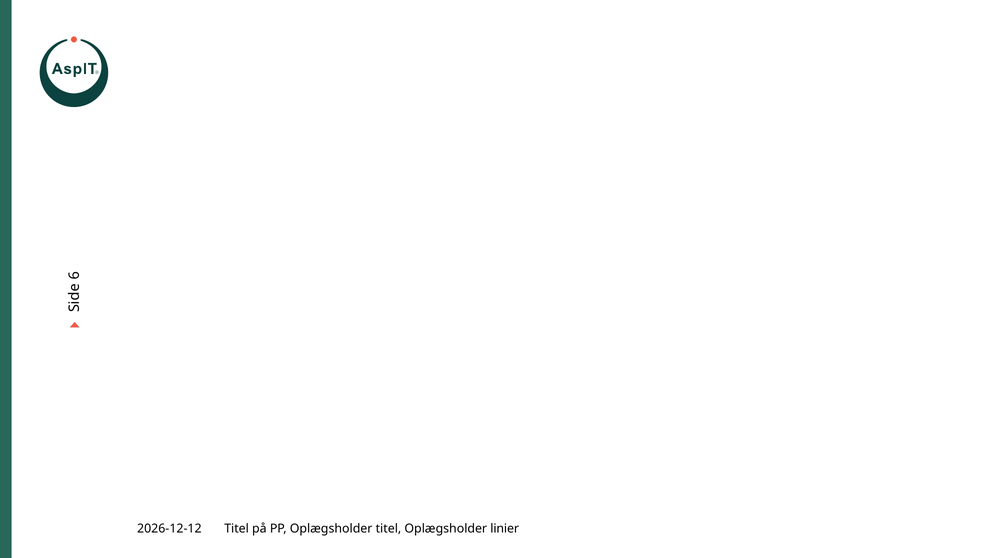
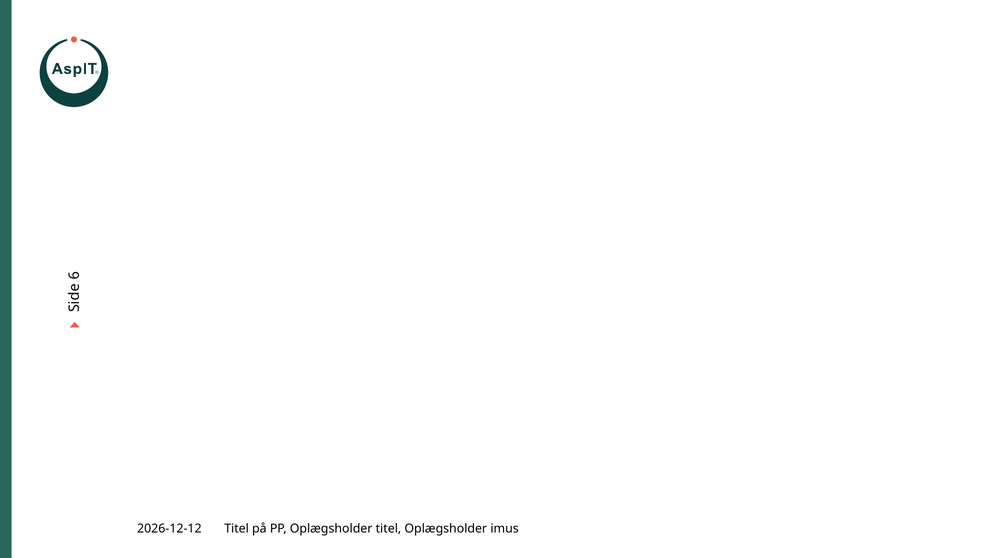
linier: linier -> imus (505, 528)
